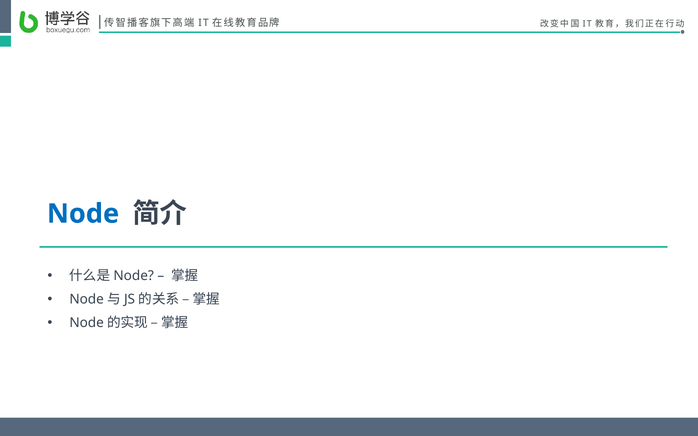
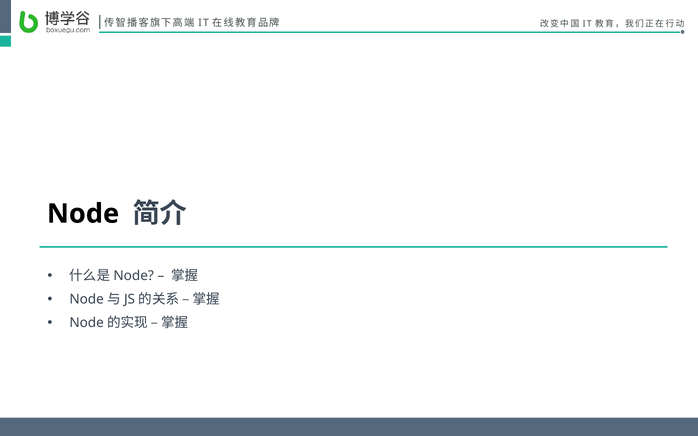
Node colour: blue -> black (83, 214)
